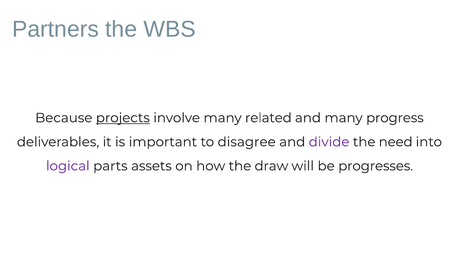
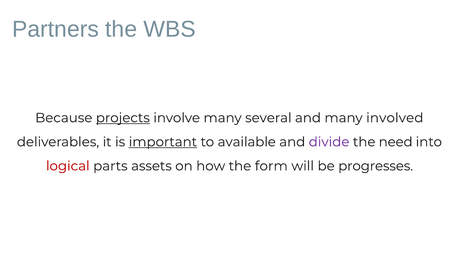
related: related -> several (268, 118)
progress: progress -> involved (395, 118)
important underline: none -> present (163, 142)
disagree: disagree -> available (247, 142)
logical colour: purple -> red (68, 166)
draw: draw -> form (271, 166)
